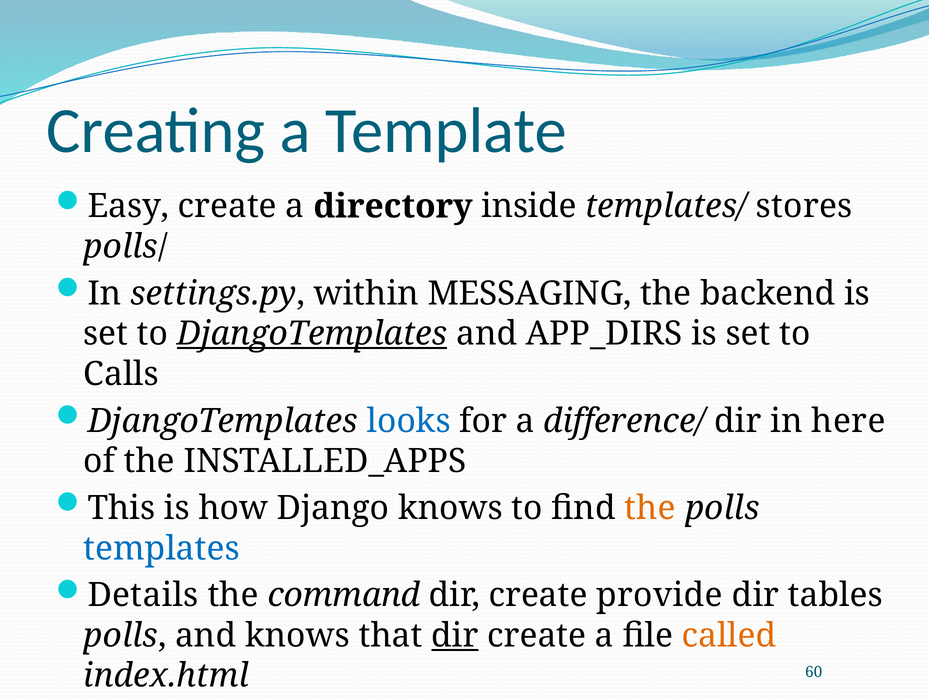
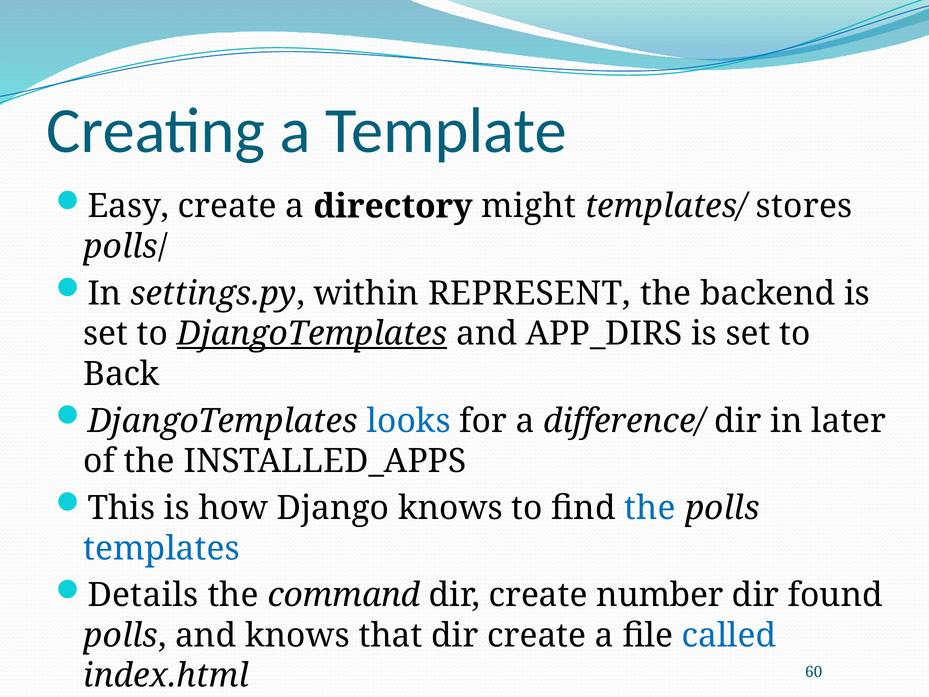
inside: inside -> might (529, 206)
MESSAGING: MESSAGING -> REPRESENT (529, 293)
Calls: Calls -> Back (121, 374)
here: here -> later (849, 421)
the colour: orange -> blue (650, 508)
provide: provide -> number (660, 595)
tables: tables -> found (835, 595)
dir underline: present -> none (455, 635)
called colour: orange -> blue (729, 635)
